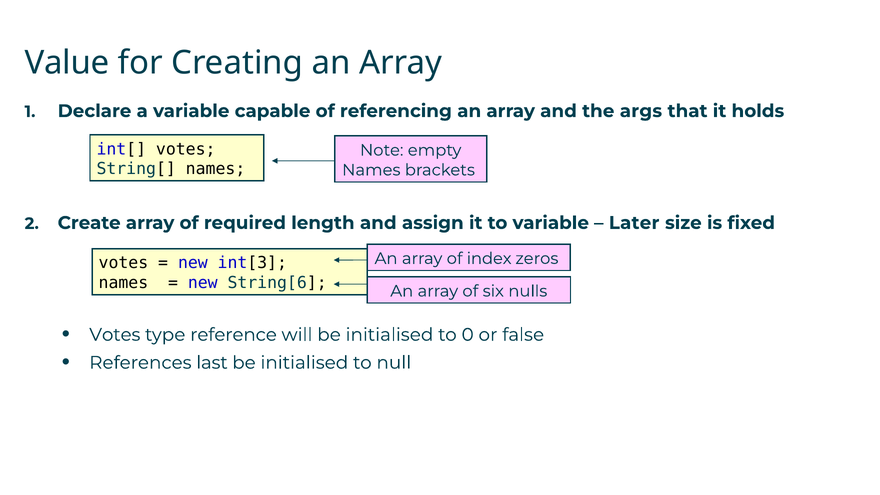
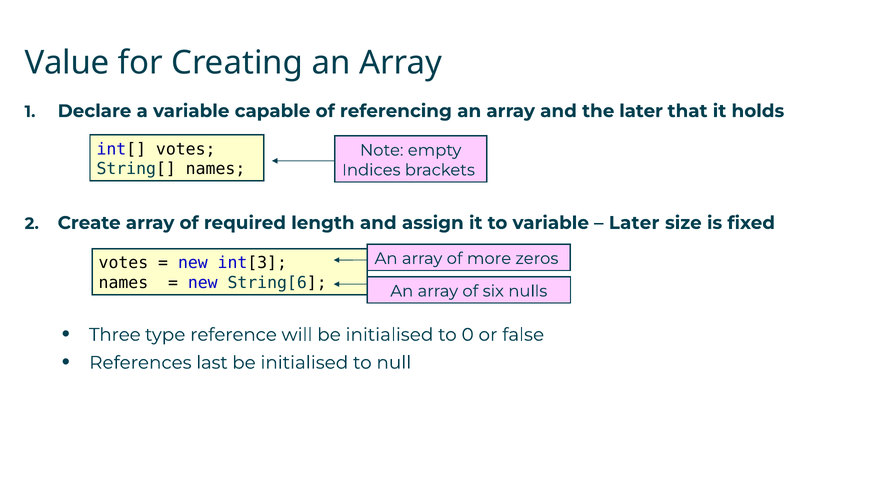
the args: args -> later (641, 111)
Names: Names -> Indices (371, 170)
index: index -> more (489, 258)
Votes: Votes -> Three (115, 335)
